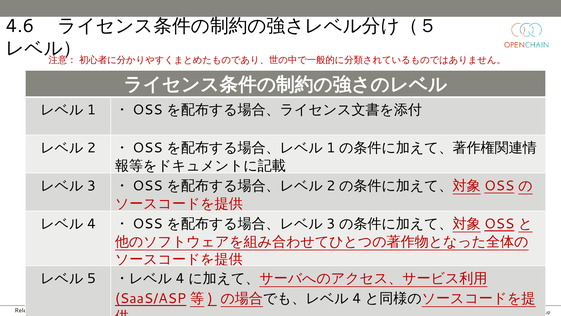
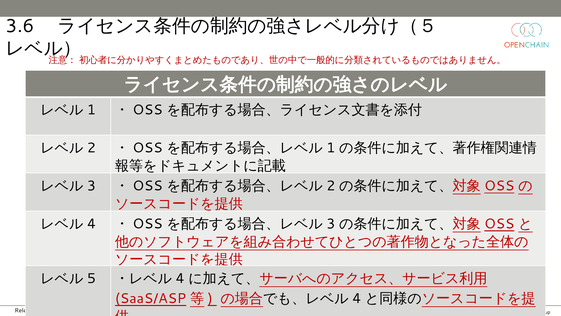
4.6: 4.6 -> 3.6 (20, 26)
